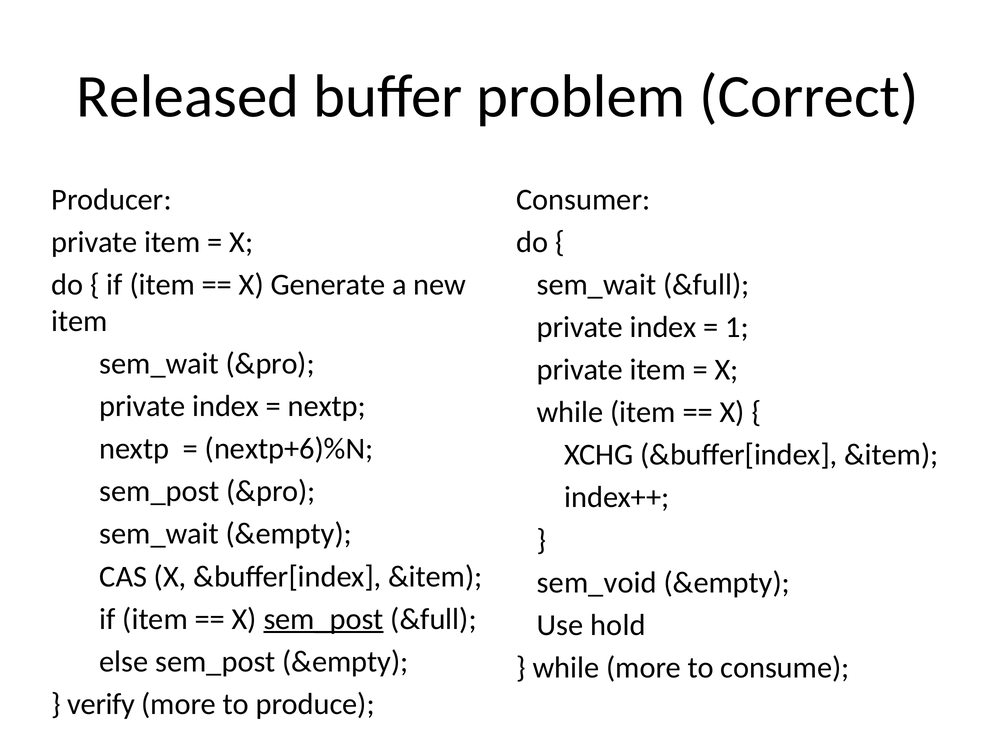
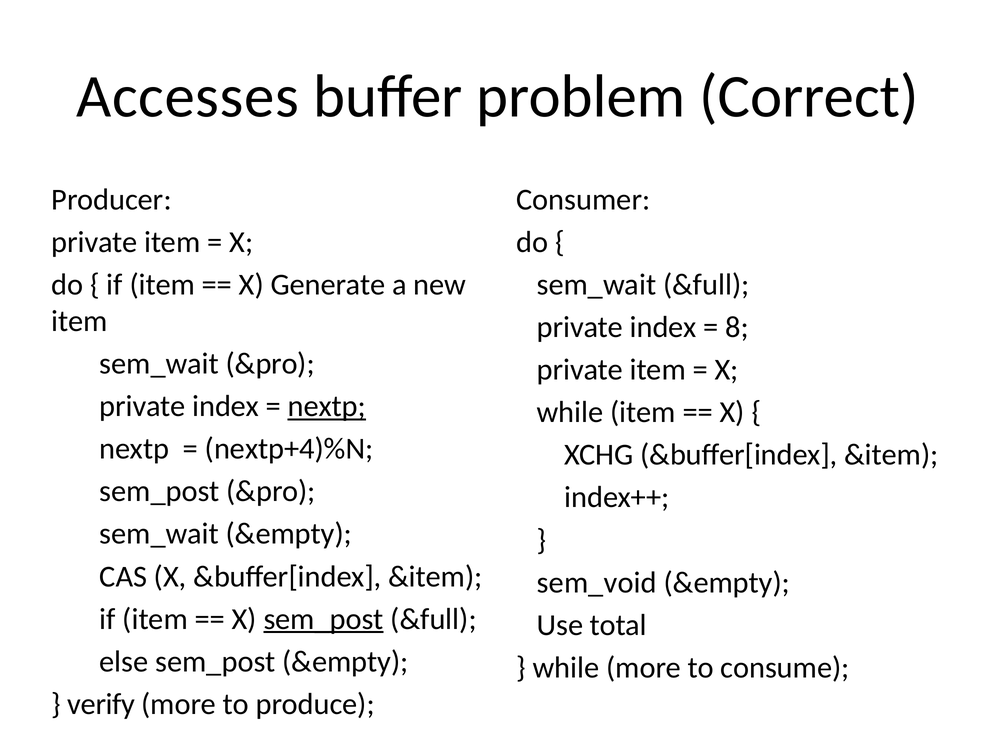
Released: Released -> Accesses (188, 96)
1: 1 -> 8 (737, 327)
nextp underline: none -> present (327, 406)
nextp+6)%N: nextp+6)%N -> nextp+4)%N (289, 449)
hold: hold -> total (618, 625)
